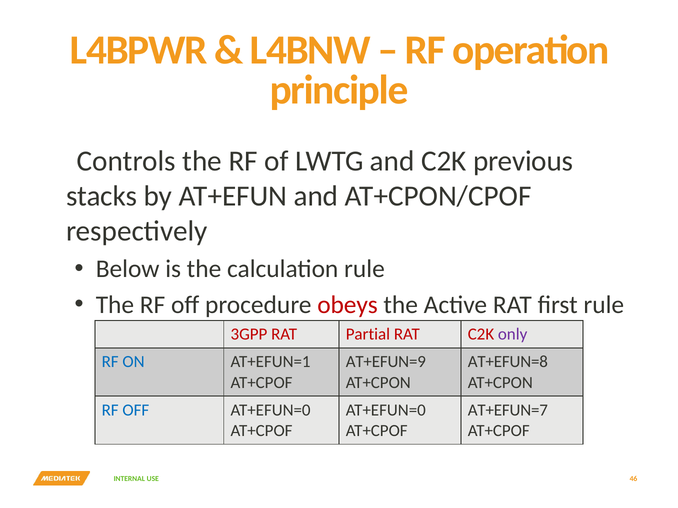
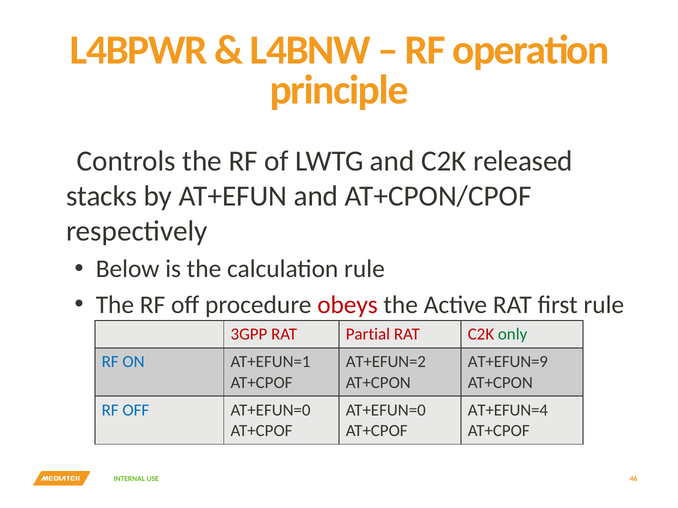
previous: previous -> released (523, 161)
only colour: purple -> green (513, 335)
AT+EFUN=9: AT+EFUN=9 -> AT+EFUN=2 (386, 362)
AT+EFUN=8: AT+EFUN=8 -> AT+EFUN=9 (508, 362)
AT+EFUN=7: AT+EFUN=7 -> AT+EFUN=4 (508, 410)
